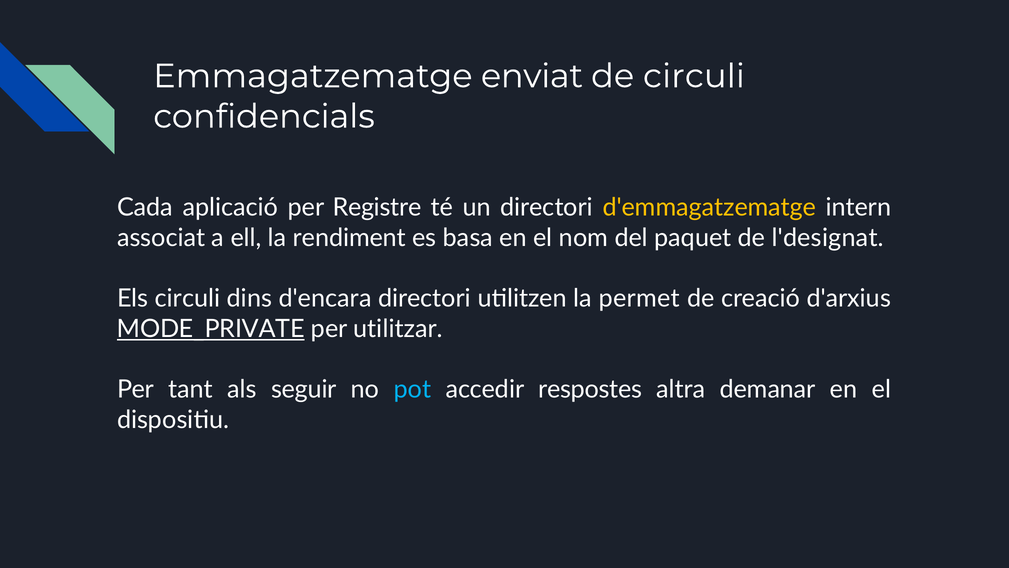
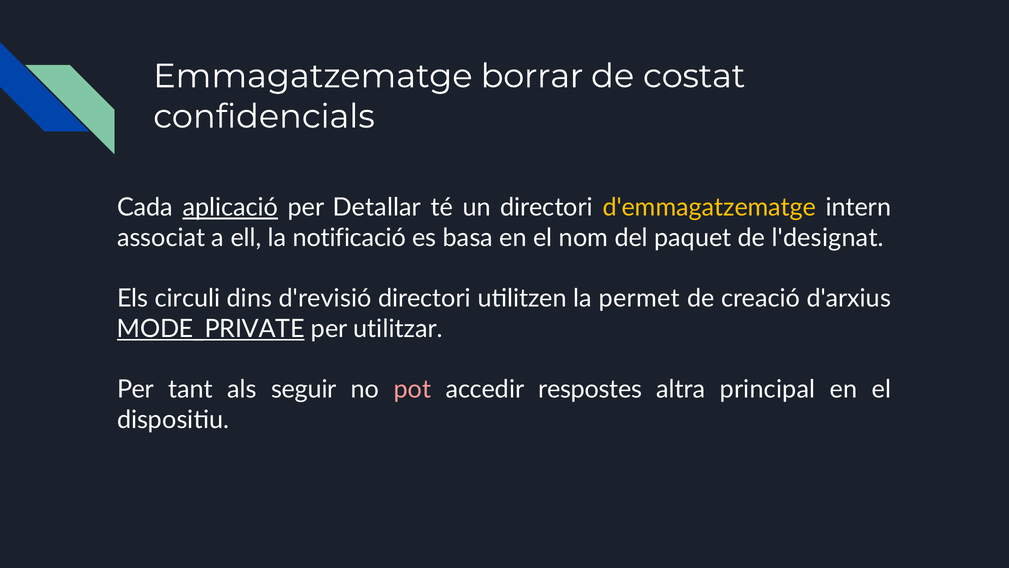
enviat: enviat -> borrar (532, 76)
de circuli: circuli -> costat (694, 76)
aplicació underline: none -> present (230, 207)
Registre: Registre -> Detallar (377, 207)
rendiment: rendiment -> notificació (349, 238)
d'encara: d'encara -> d'revisió (325, 298)
pot colour: light blue -> pink (412, 389)
demanar: demanar -> principal (767, 389)
